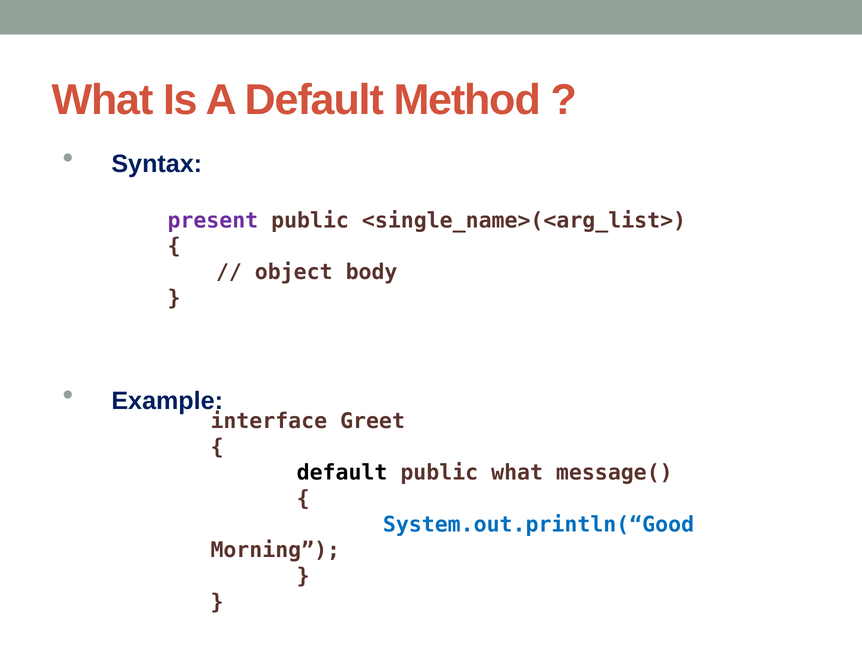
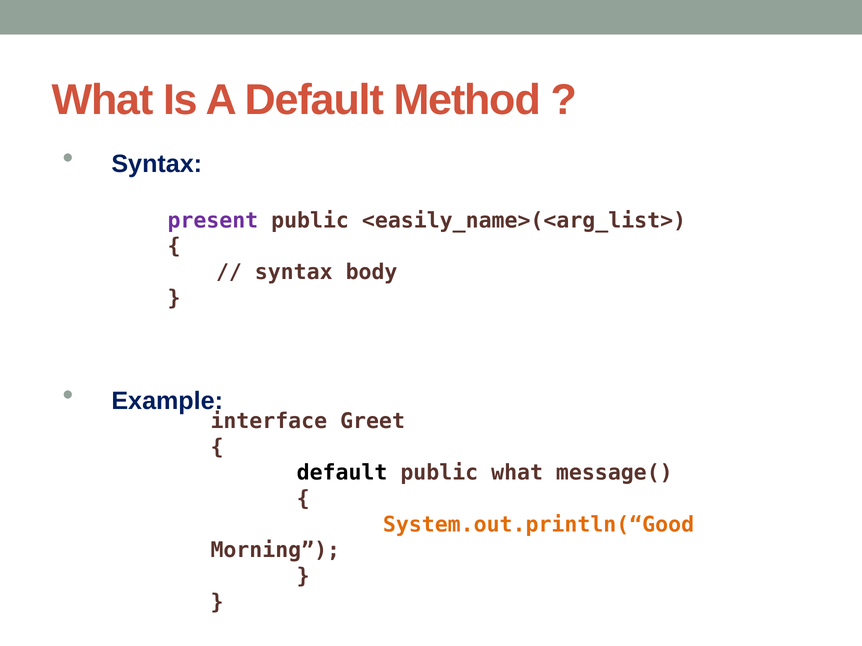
<single_name>(<arg_list>: <single_name>(<arg_list> -> <easily_name>(<arg_list> (524, 221)
object: object -> syntax (294, 272)
System.out.println(“Good colour: blue -> orange (539, 525)
